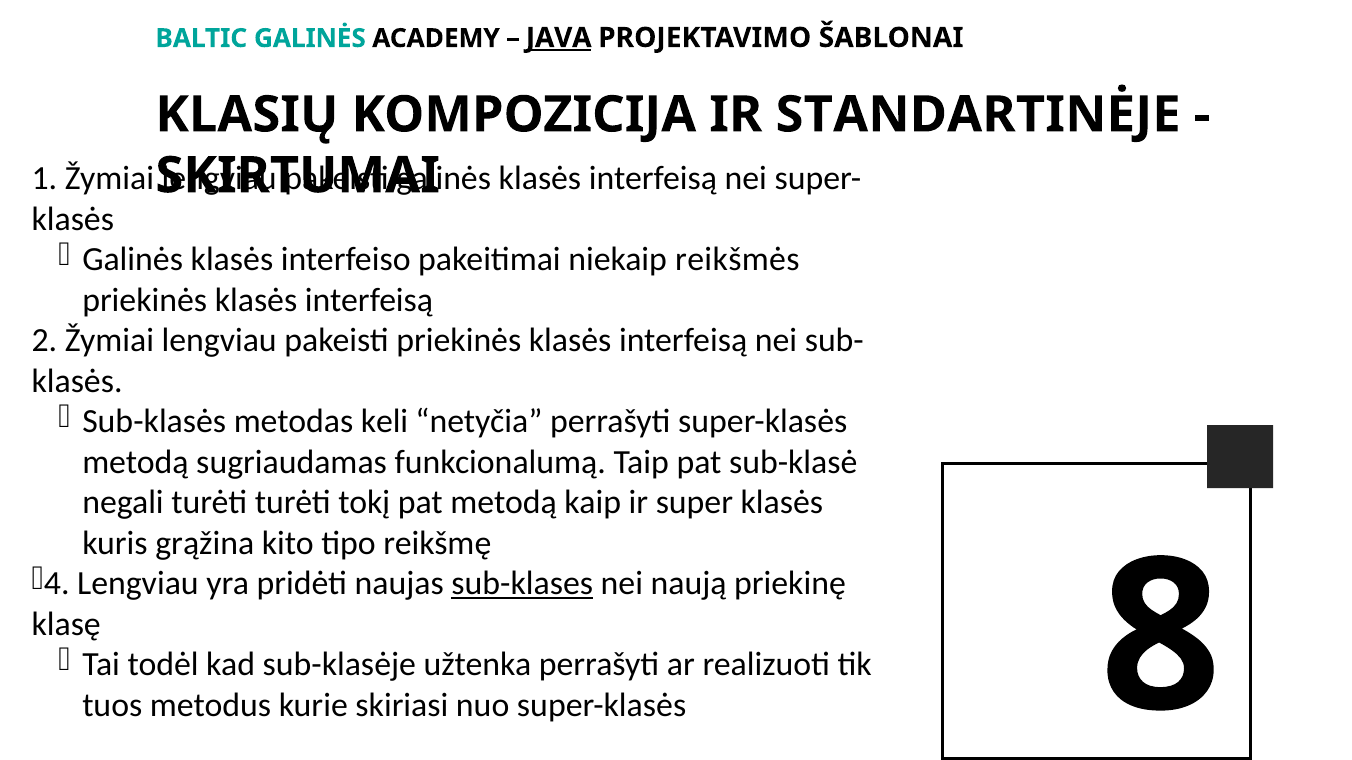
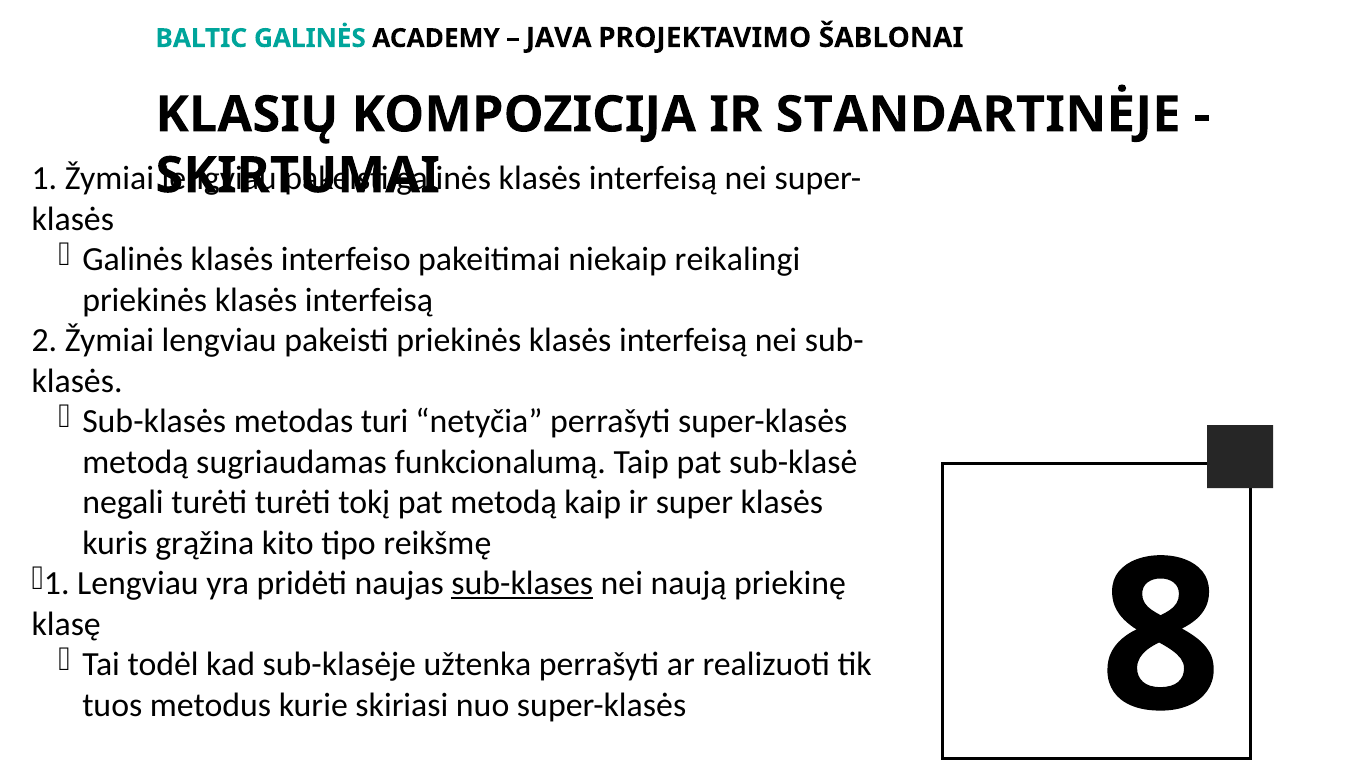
JAVA underline: present -> none (559, 38)
reikšmės: reikšmės -> reikalingi (738, 260)
keli: keli -> turi (385, 422)
4: 4 -> 1 (57, 584)
